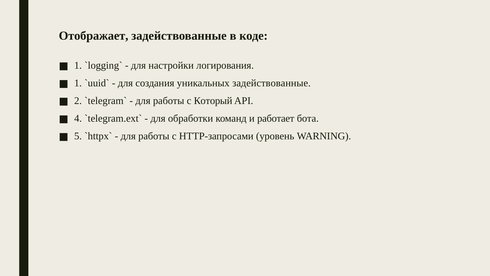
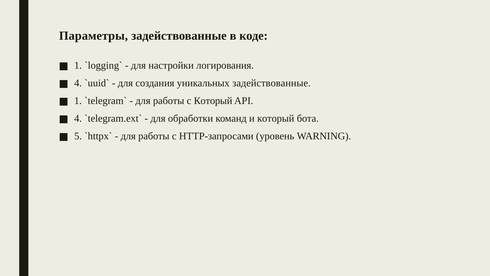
Отображает: Отображает -> Параметры (93, 36)
1: 1 -> 4 (78, 83)
2: 2 -> 1 (78, 101)
и работает: работает -> который (276, 118)
